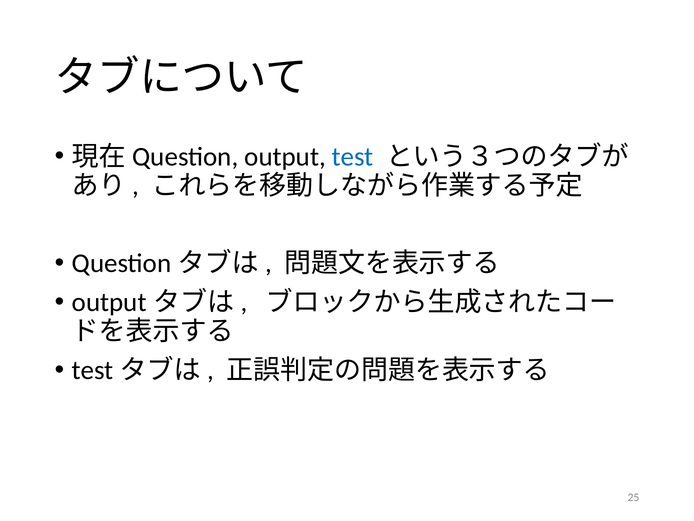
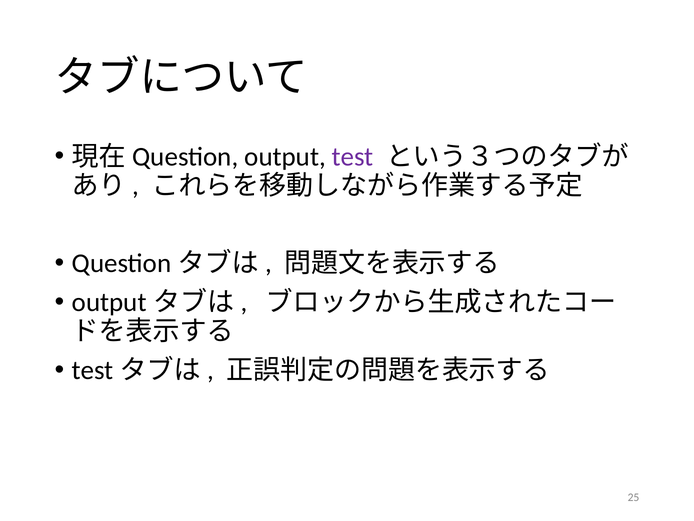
test colour: blue -> purple (353, 156)
